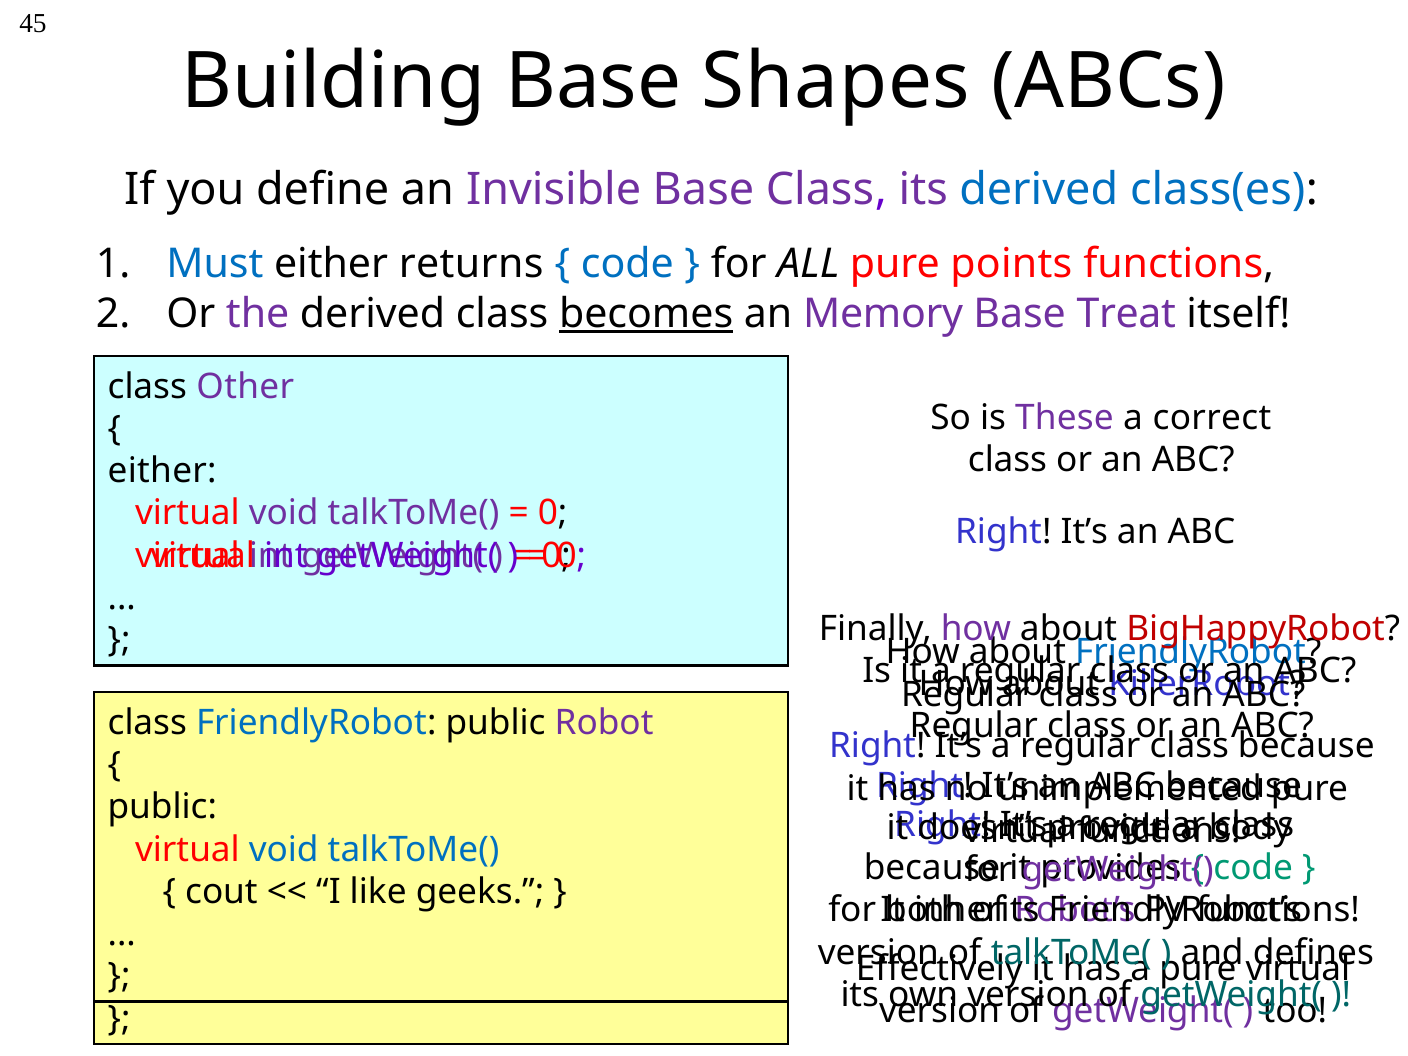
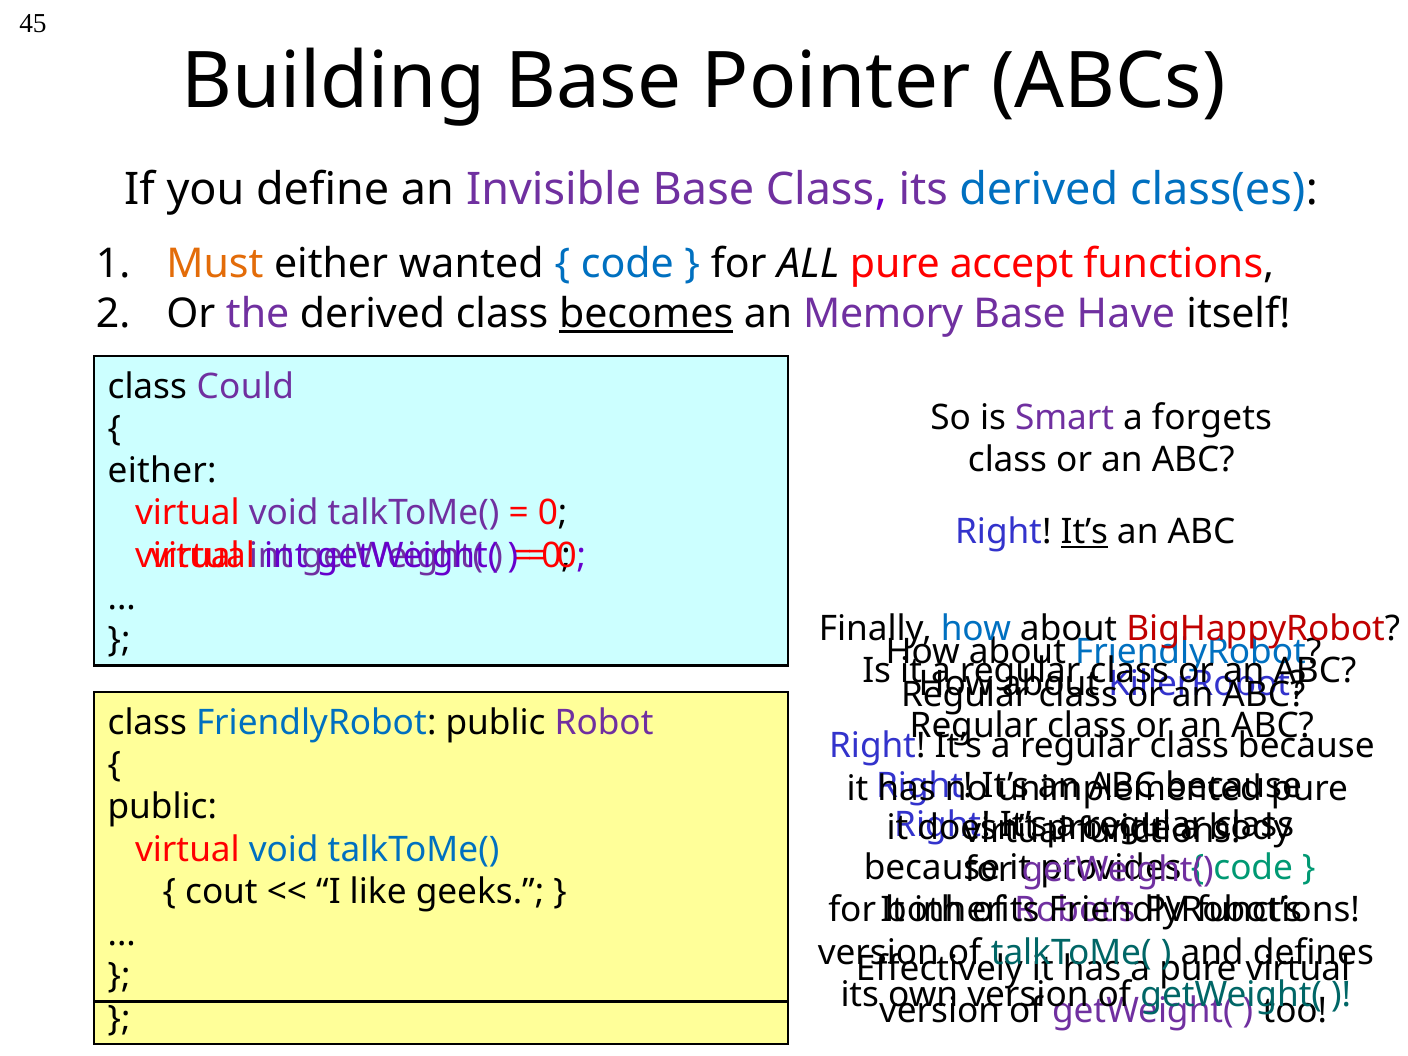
Shapes: Shapes -> Pointer (836, 82)
Must colour: blue -> orange (215, 264)
returns: returns -> wanted (471, 264)
points: points -> accept (1012, 264)
Treat: Treat -> Have (1126, 314)
Other: Other -> Could (245, 387)
These: These -> Smart (1065, 418)
correct: correct -> forgets (1212, 418)
It’s underline: none -> present (1084, 532)
how colour: purple -> blue (976, 629)
